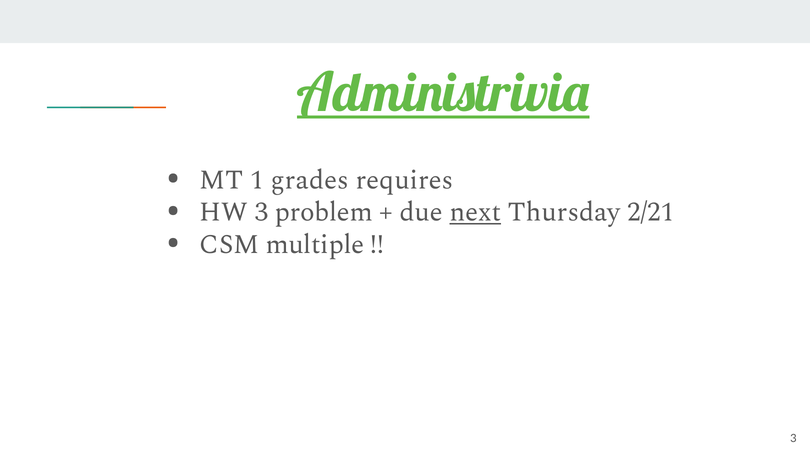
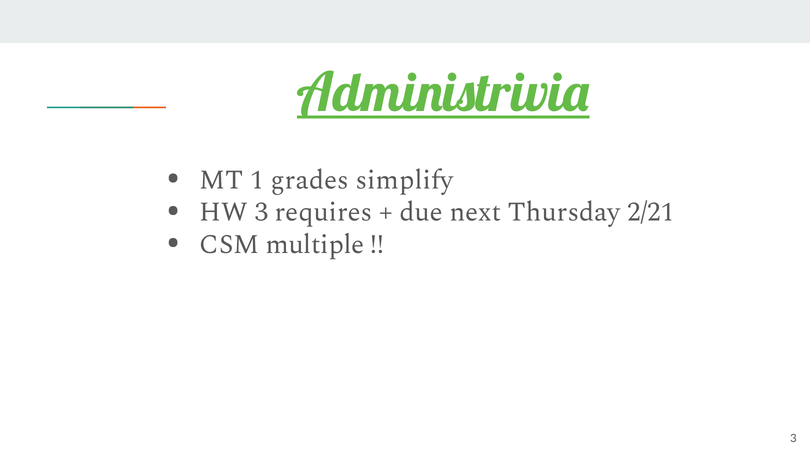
requires: requires -> simplify (405, 180)
problem: problem -> requires (324, 212)
next underline: present -> none (475, 212)
